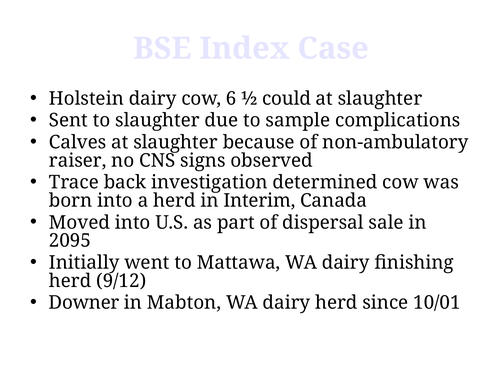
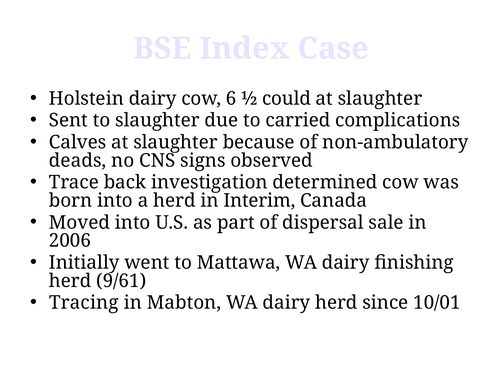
sample: sample -> carried (298, 121)
raiser: raiser -> deads (78, 161)
2095: 2095 -> 2006 (70, 241)
9/12: 9/12 -> 9/61 (121, 281)
Downer: Downer -> Tracing (84, 303)
